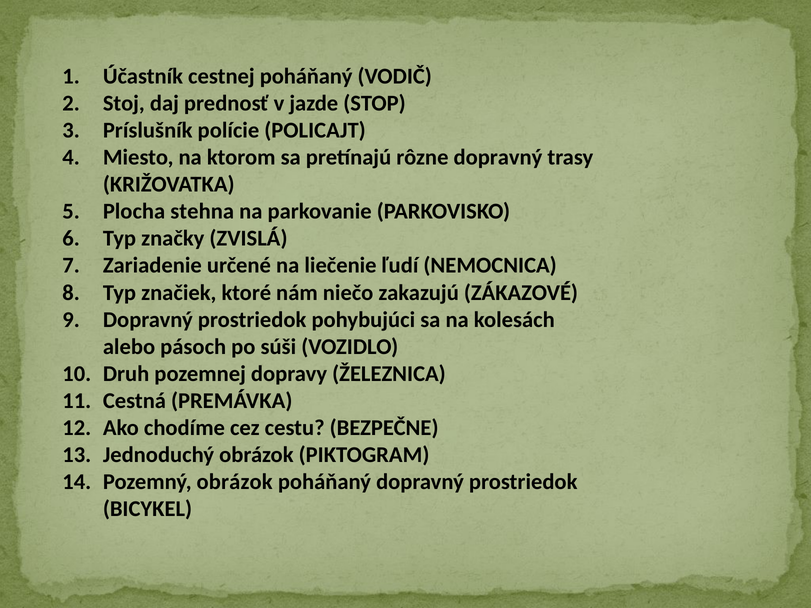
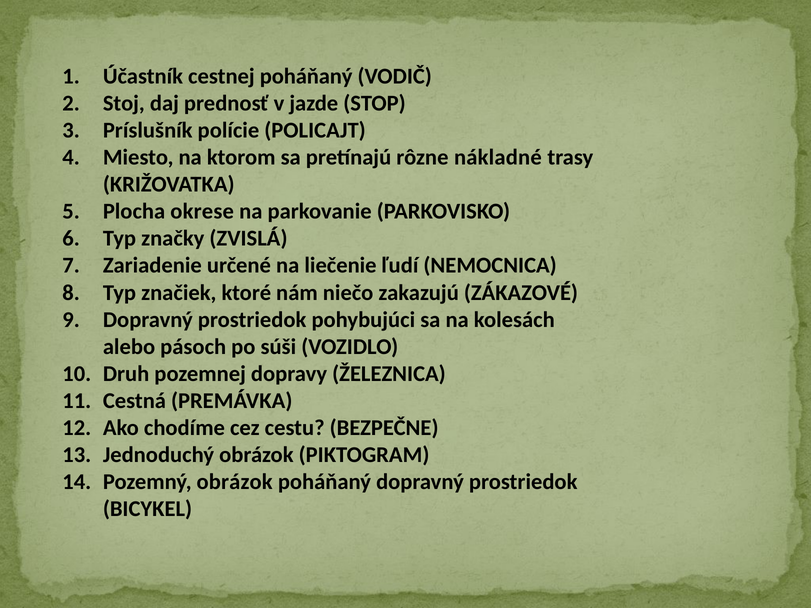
rôzne dopravný: dopravný -> nákladné (498, 157)
stehna: stehna -> okrese (202, 212)
